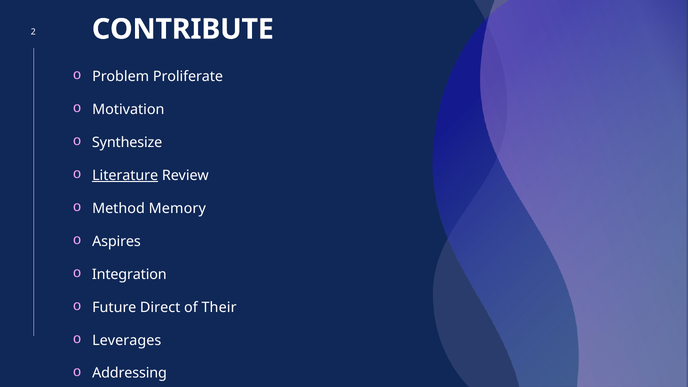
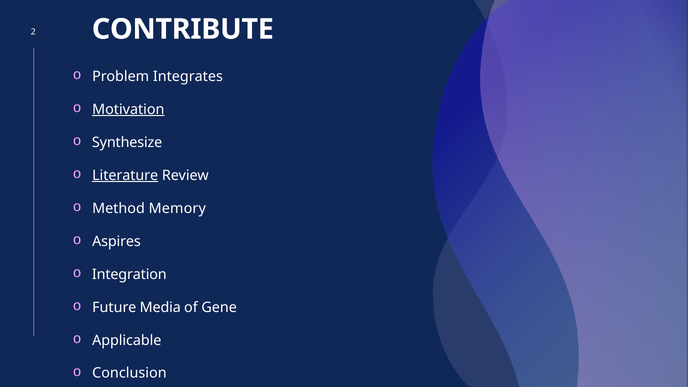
Proliferate: Proliferate -> Integrates (188, 77)
Motivation underline: none -> present (128, 109)
Direct: Direct -> Media (160, 307)
Their: Their -> Gene (219, 307)
Leverages: Leverages -> Applicable (127, 340)
Addressing: Addressing -> Conclusion (129, 373)
